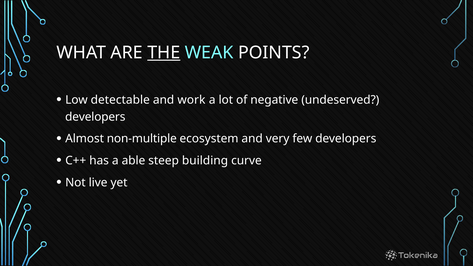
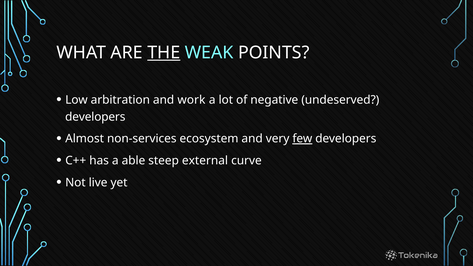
detectable: detectable -> arbitration (120, 100)
non-multiple: non-multiple -> non-services (142, 139)
few underline: none -> present (302, 139)
building: building -> external (205, 161)
